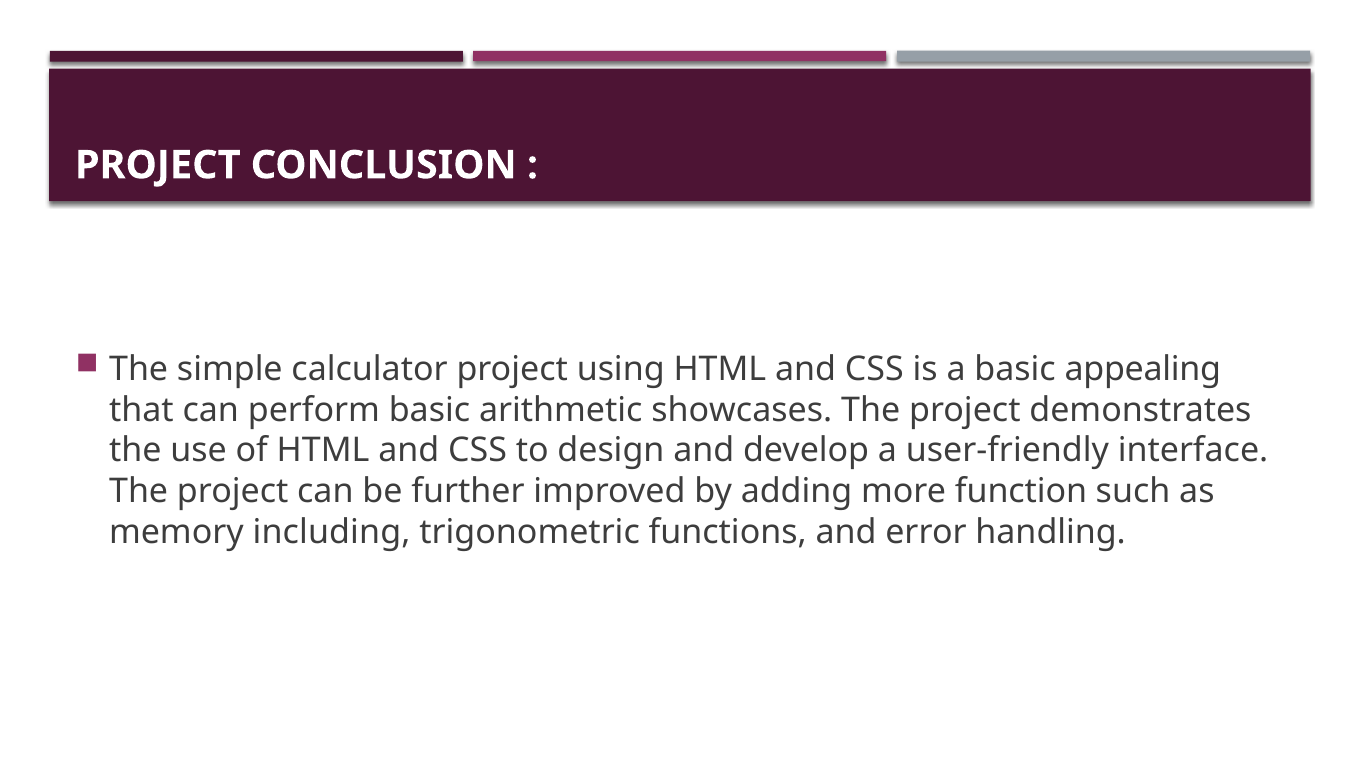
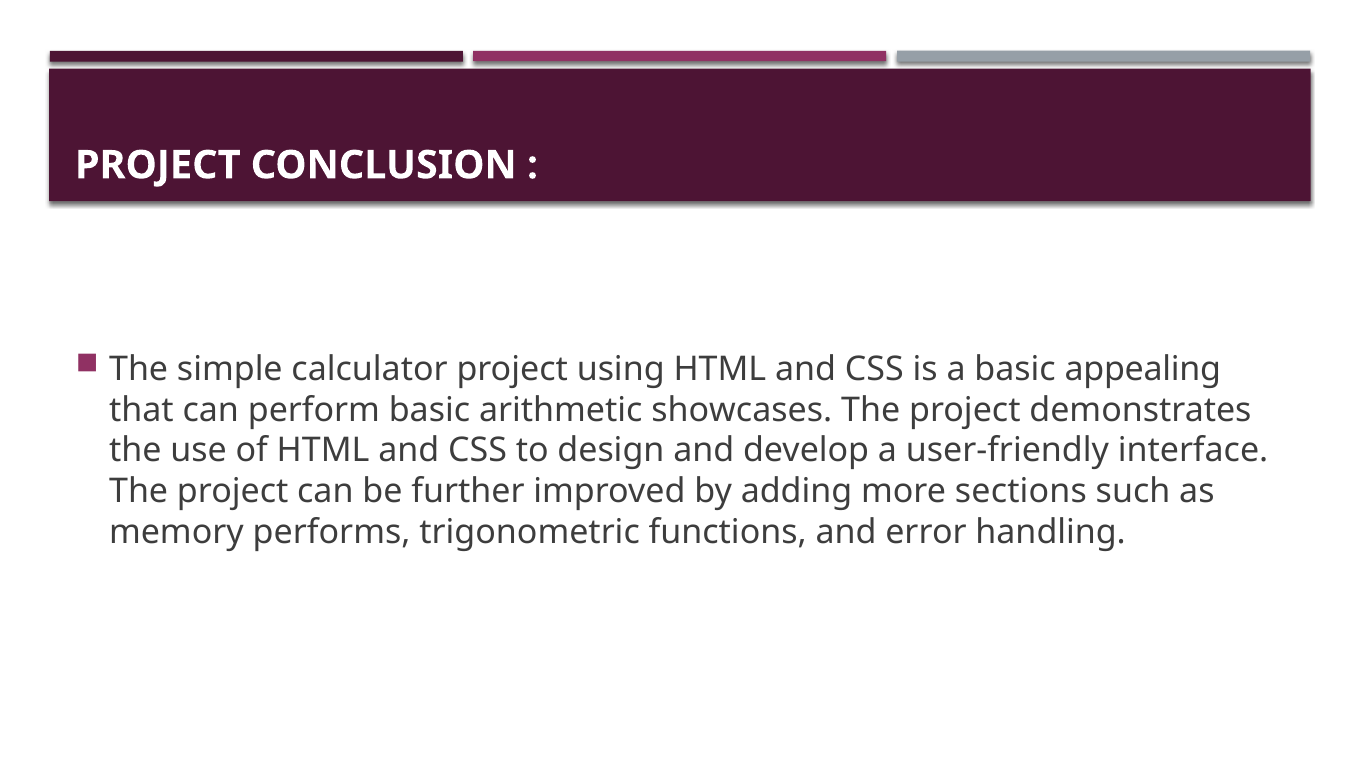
function: function -> sections (1021, 492)
including: including -> performs (332, 532)
